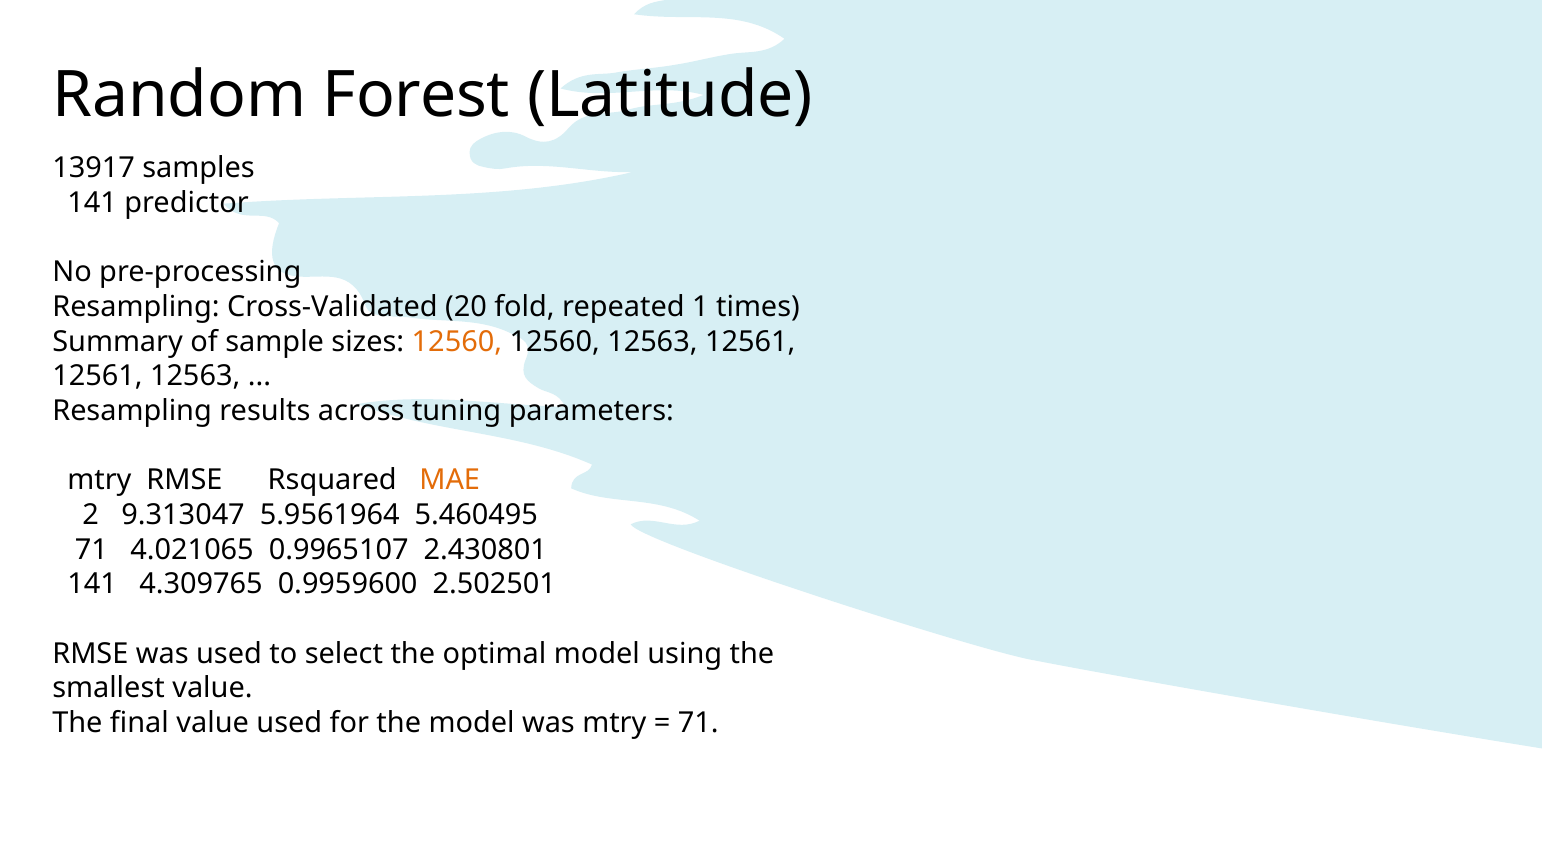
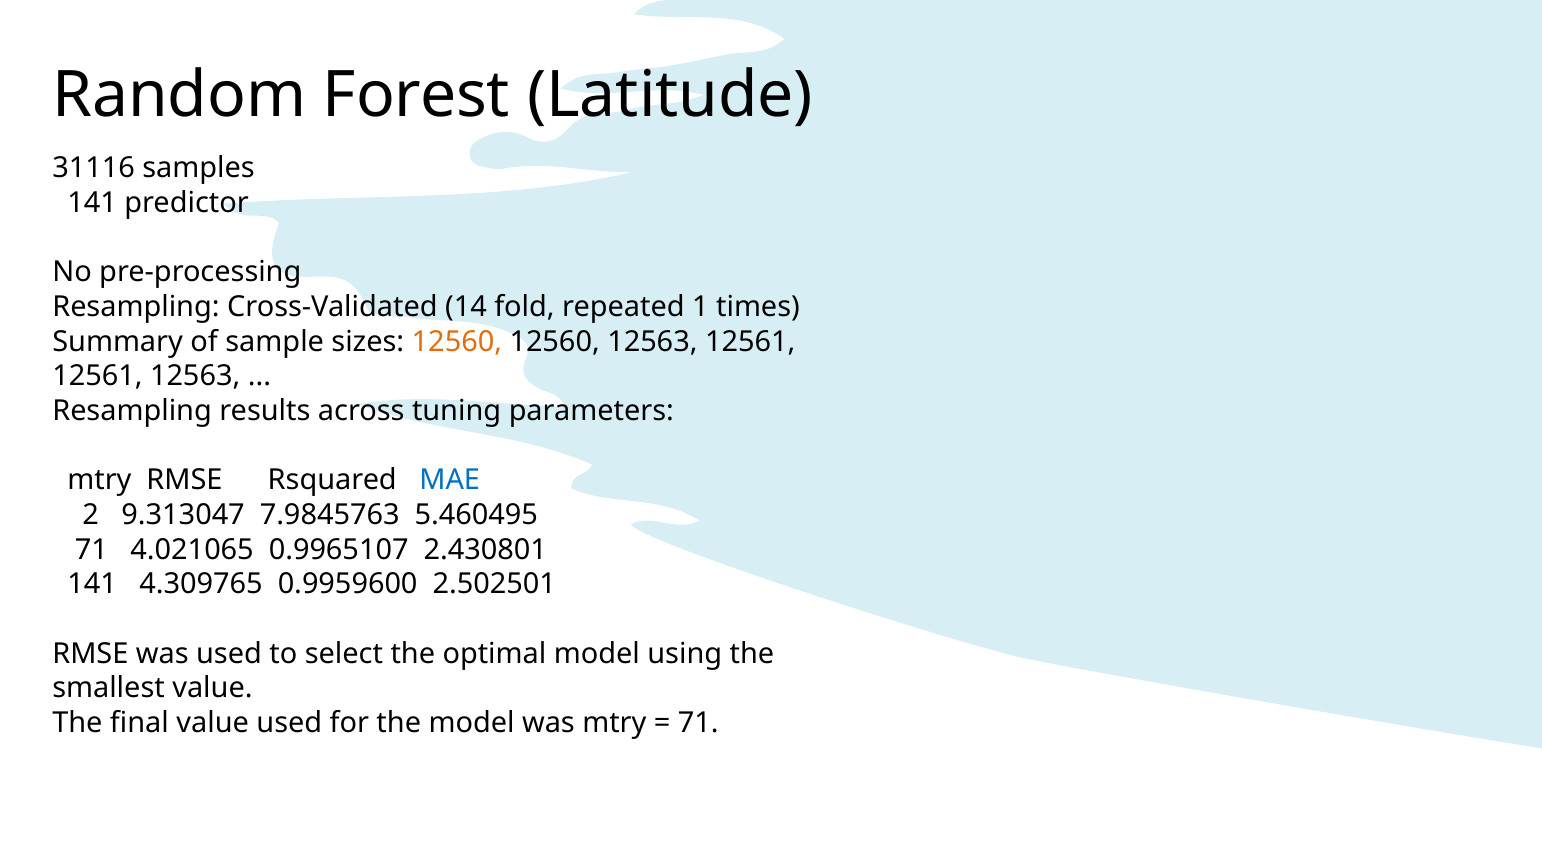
13917: 13917 -> 31116 (94, 168)
20: 20 -> 14 (466, 307)
MAE colour: orange -> blue (450, 480)
5.9561964: 5.9561964 -> 7.9845763 (330, 515)
